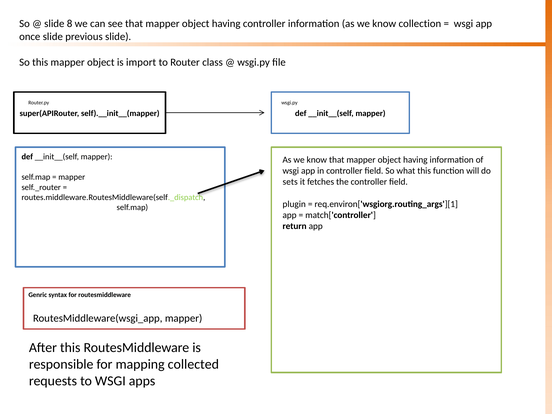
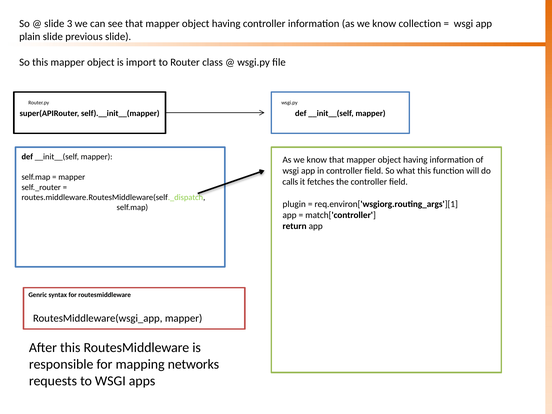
8: 8 -> 3 (70, 24)
once: once -> plain (30, 37)
sets: sets -> calls (290, 182)
collected: collected -> networks (193, 364)
